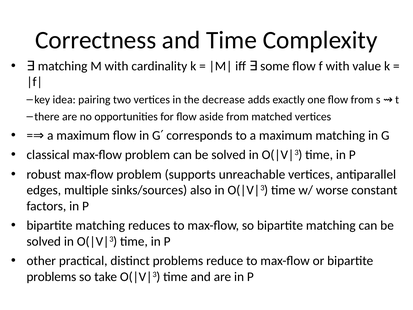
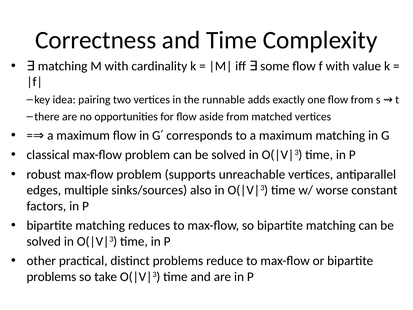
decrease: decrease -> runnable (224, 100)
